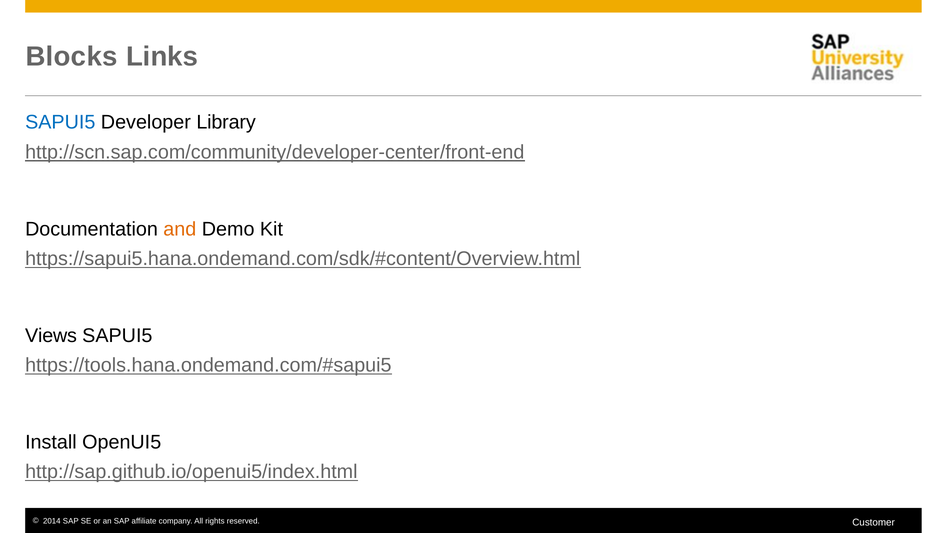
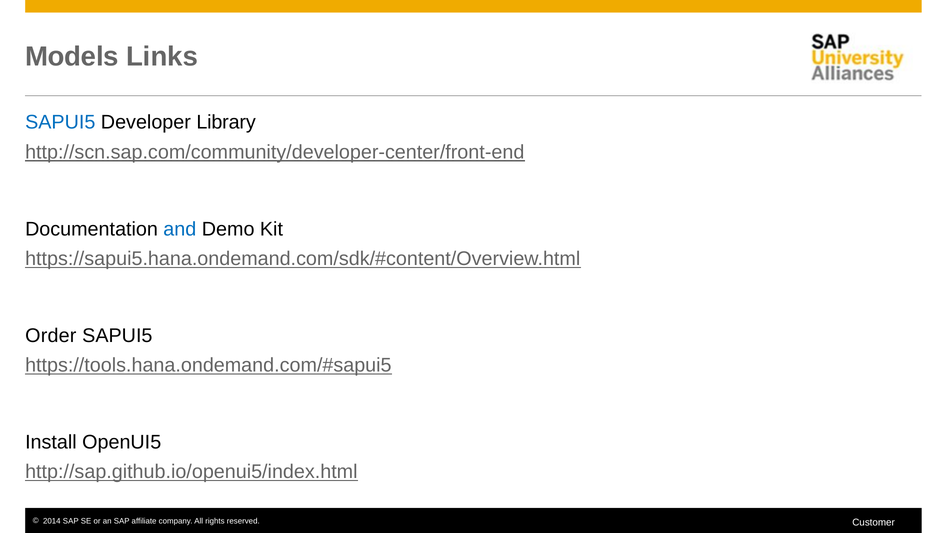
Blocks: Blocks -> Models (72, 56)
and colour: orange -> blue (180, 229)
Views: Views -> Order (51, 335)
